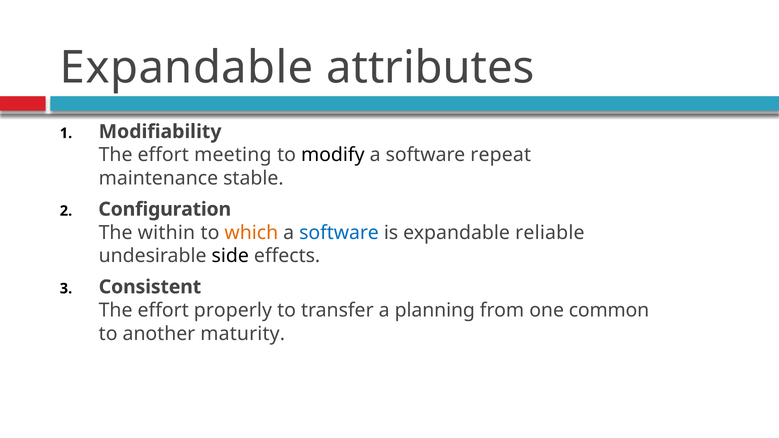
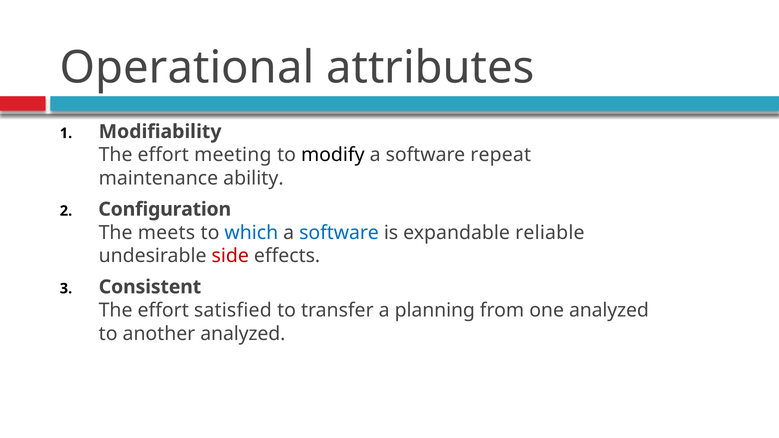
Expandable: Expandable -> Operational (187, 68)
stable: stable -> ability (253, 178)
within: within -> meets (166, 233)
which colour: orange -> blue (251, 233)
side colour: black -> red (230, 256)
properly: properly -> satisfied (233, 310)
one common: common -> analyzed (609, 310)
another maturity: maturity -> analyzed (243, 334)
